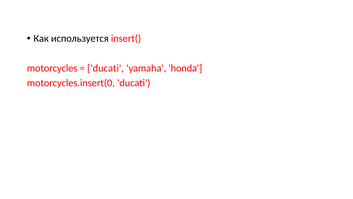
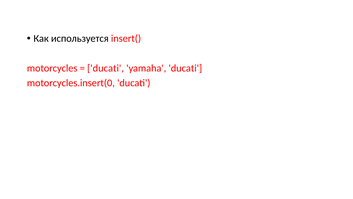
yamaha honda: honda -> ducati (185, 68)
